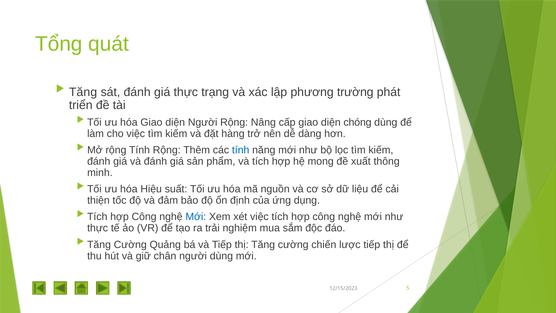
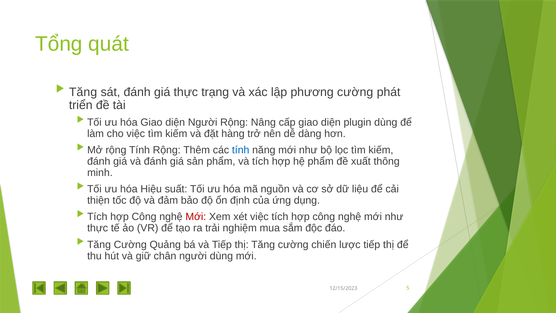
phương trường: trường -> cường (355, 92)
chóng: chóng -> plugin (357, 122)
hệ mong: mong -> phẩm (321, 161)
Mới colour: blue -> red (196, 217)
